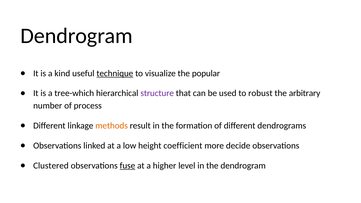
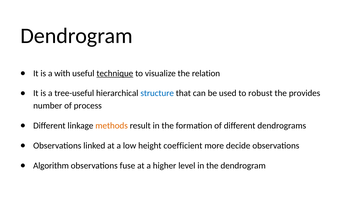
kind: kind -> with (62, 73)
popular: popular -> relation (206, 73)
tree-which: tree-which -> tree-useful (74, 93)
structure colour: purple -> blue (157, 93)
arbitrary: arbitrary -> provides (305, 93)
Clustered: Clustered -> Algorithm (51, 166)
fuse underline: present -> none (127, 166)
